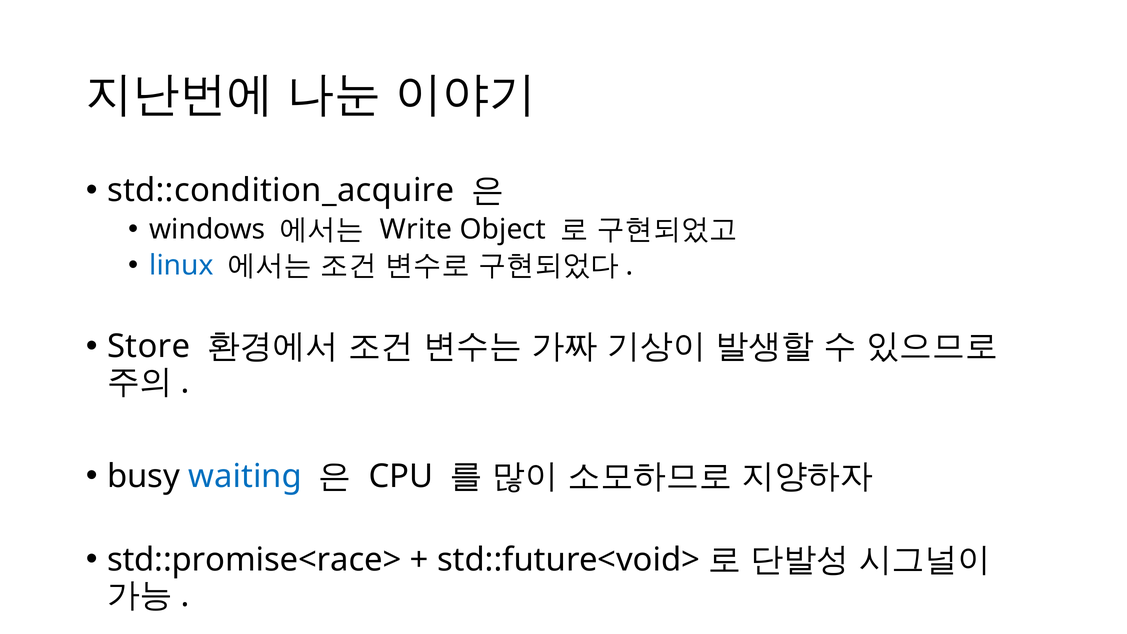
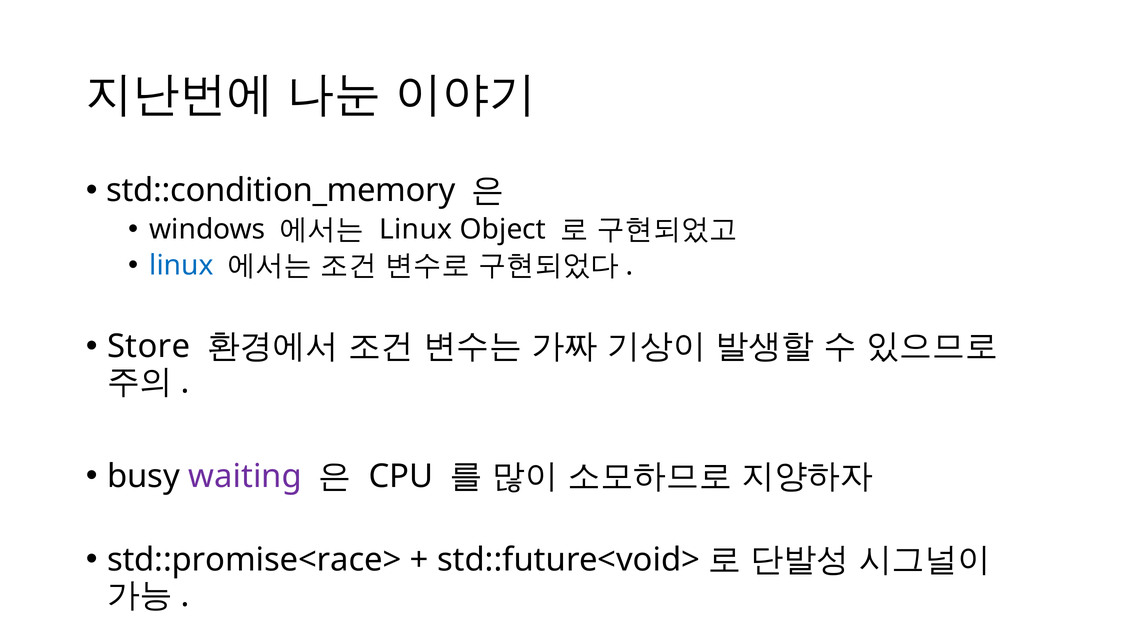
std::condition_acquire: std::condition_acquire -> std::condition_memory (281, 190)
Write: Write -> Linux (416, 229)
waiting colour: blue -> purple (245, 476)
